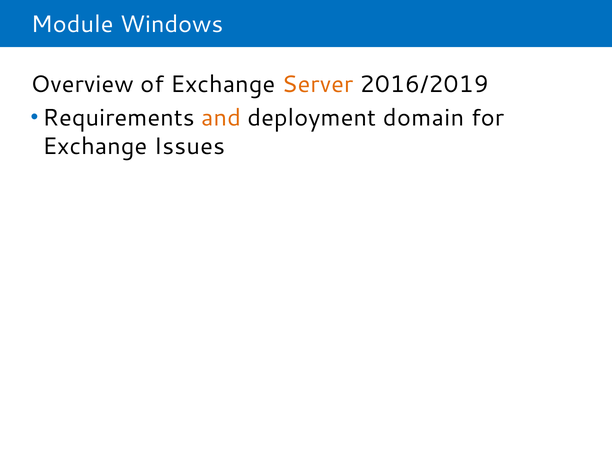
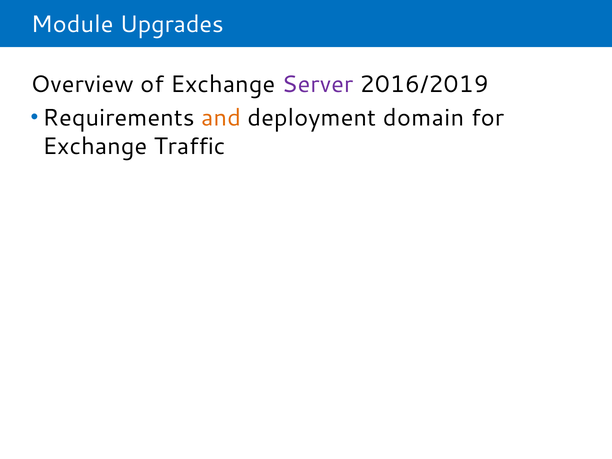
Windows: Windows -> Upgrades (172, 24)
Server colour: orange -> purple (317, 84)
Issues: Issues -> Traffic (190, 147)
